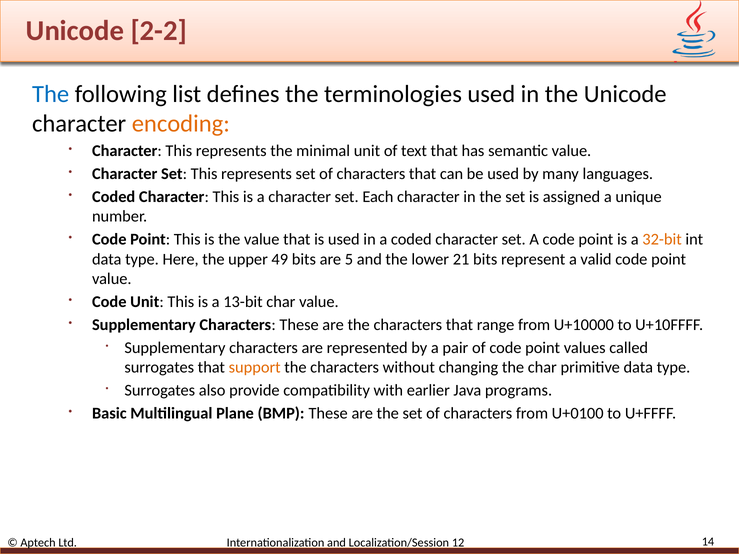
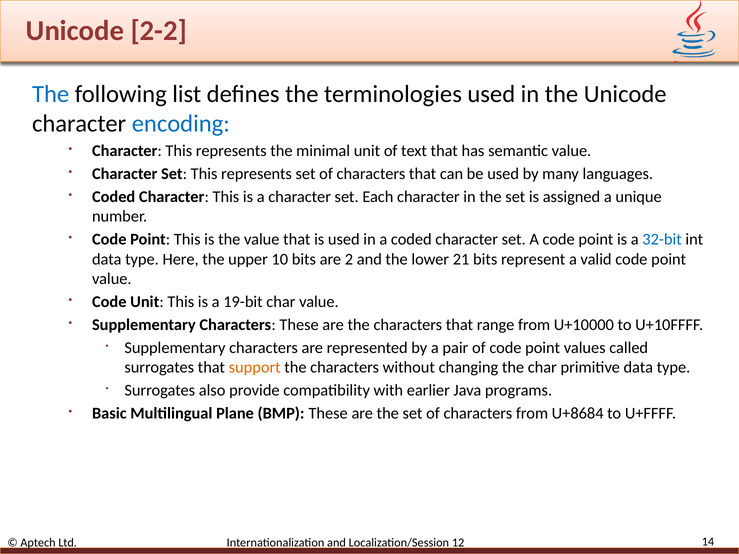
encoding colour: orange -> blue (181, 124)
32-bit colour: orange -> blue (662, 240)
49: 49 -> 10 (280, 259)
5: 5 -> 2 (349, 259)
13-bit: 13-bit -> 19-bit (243, 302)
U+0100: U+0100 -> U+8684 (578, 414)
